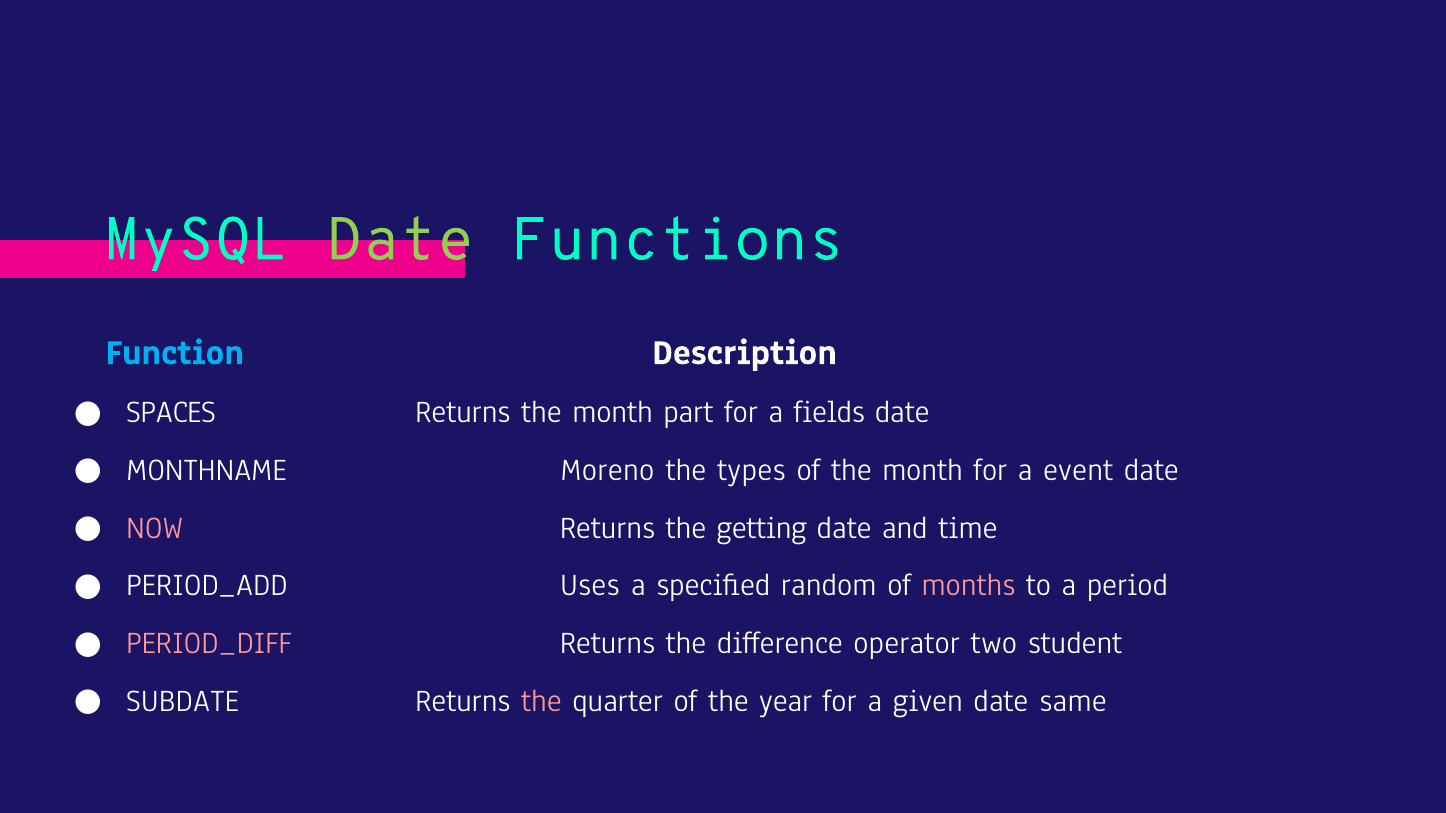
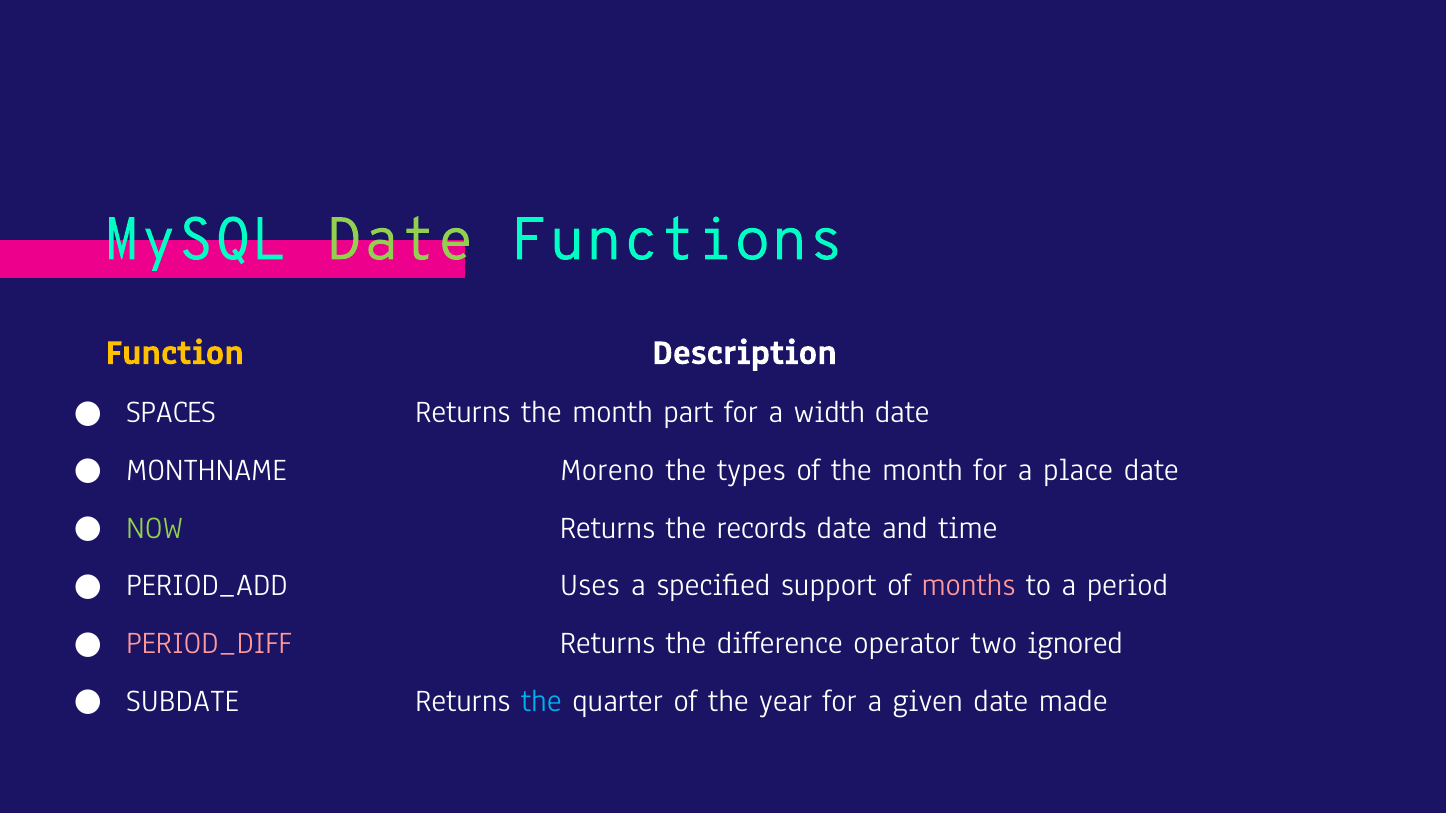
Function colour: light blue -> yellow (175, 352)
fields: fields -> width (829, 412)
event: event -> place (1078, 470)
NOW colour: pink -> light green (155, 528)
getting: getting -> records (762, 528)
random: random -> support (829, 586)
student: student -> ignored (1075, 643)
the colour: pink -> light blue (541, 701)
same: same -> made (1073, 701)
